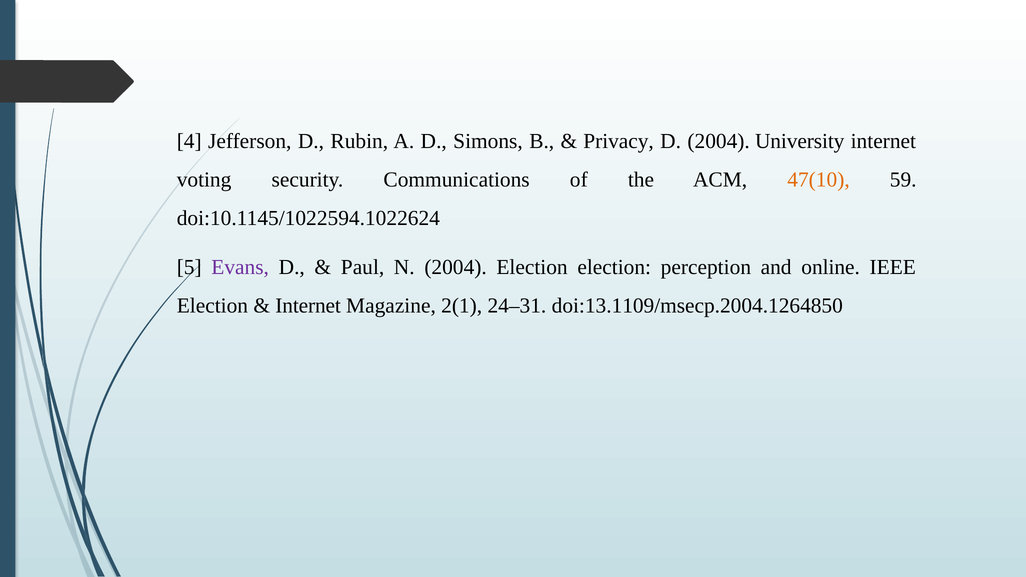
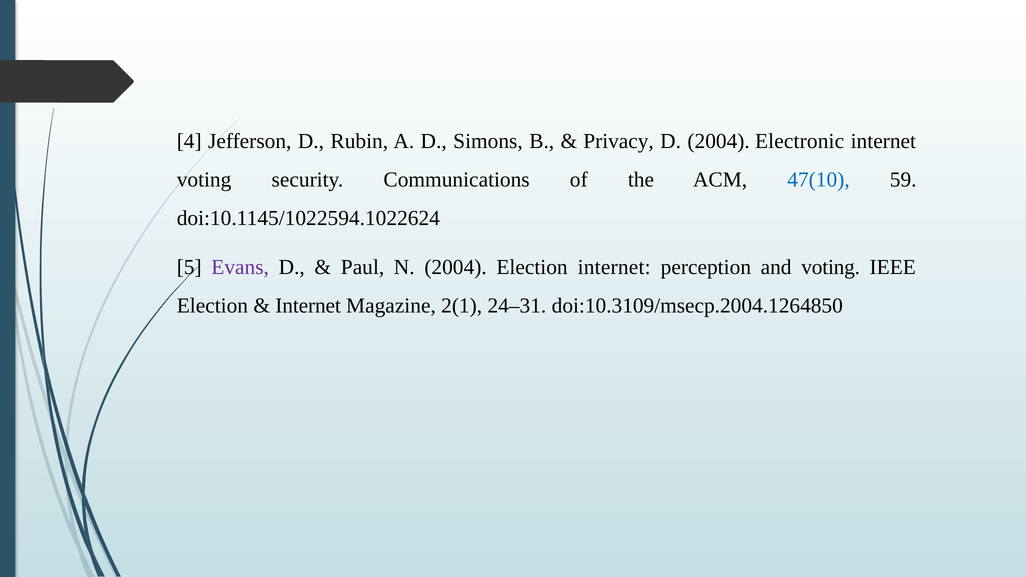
University: University -> Electronic (800, 141)
47(10 colour: orange -> blue (819, 180)
Election election: election -> internet (614, 267)
and online: online -> voting (831, 267)
doi:13.1109/msecp.2004.1264850: doi:13.1109/msecp.2004.1264850 -> doi:10.3109/msecp.2004.1264850 (697, 306)
